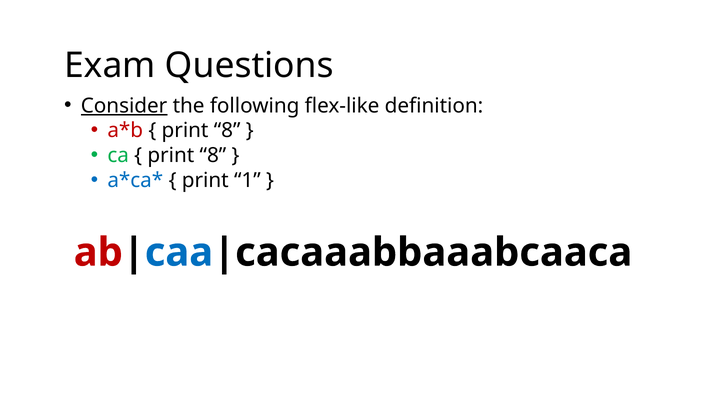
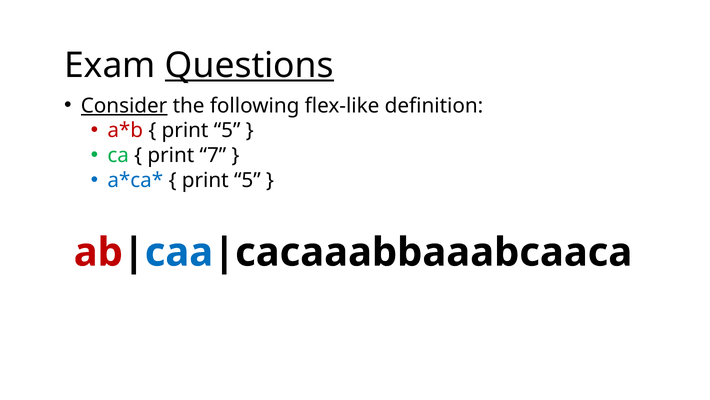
Questions underline: none -> present (249, 65)
8: 8 -> 5 (227, 130)
8: 8 -> 7 (213, 155)
1: 1 -> 5 (247, 180)
